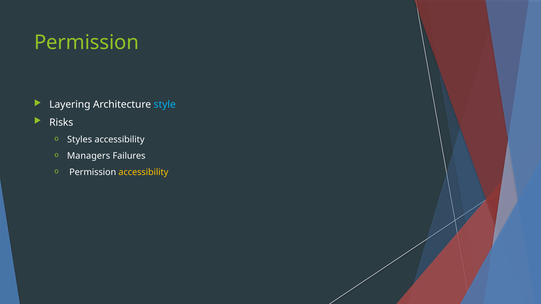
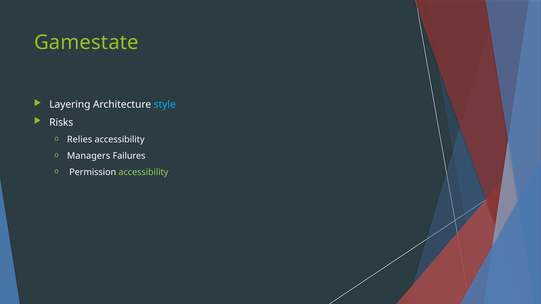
Permission: Permission -> Gamestate (86, 43)
Styles: Styles -> Relies (80, 140)
accessibility colour: yellow -> light green (143, 172)
